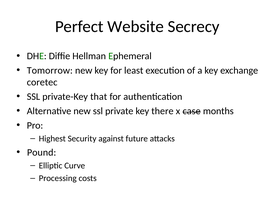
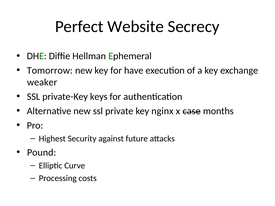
least: least -> have (134, 71)
coretec: coretec -> weaker (42, 82)
that: that -> keys (99, 97)
there: there -> nginx (162, 111)
